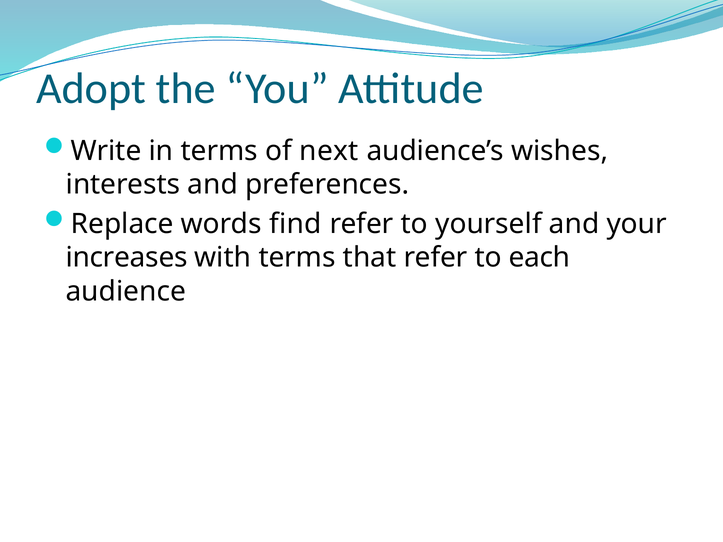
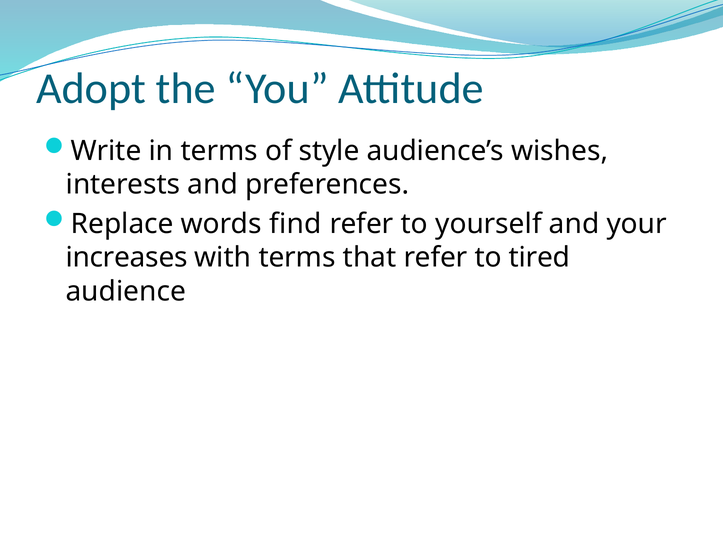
next: next -> style (329, 151)
each: each -> tired (540, 258)
